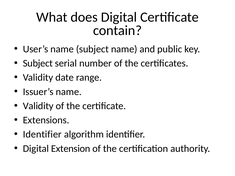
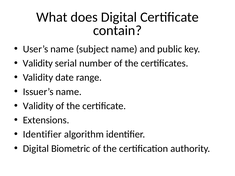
Subject: Subject -> Validity (38, 63)
Extension: Extension -> Biometric (71, 149)
